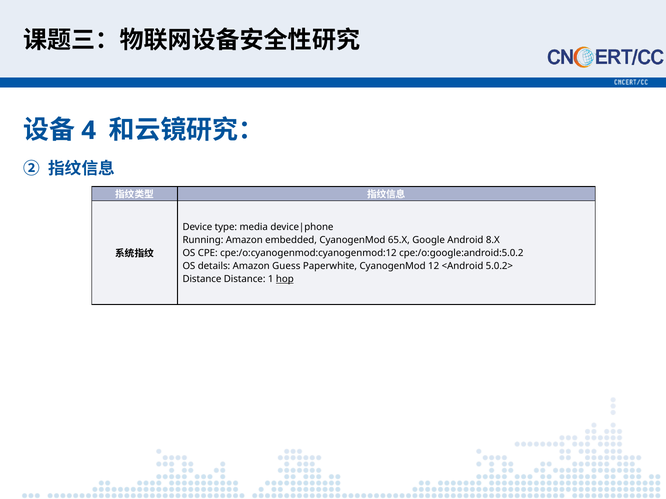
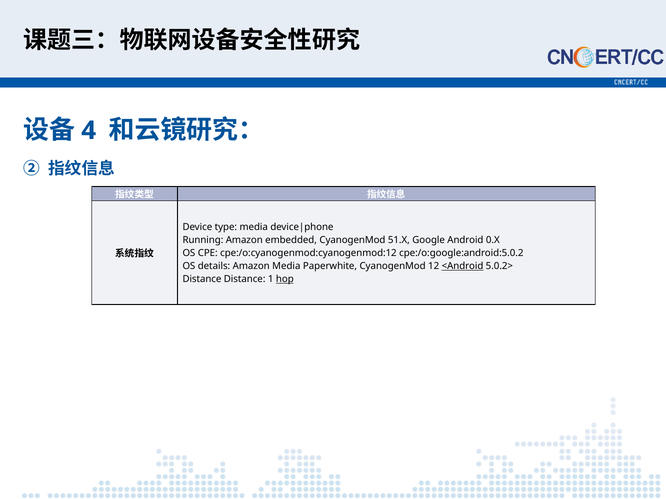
65.X: 65.X -> 51.X (399, 240)
8.X: 8.X -> 0.X (493, 240)
Amazon Guess: Guess -> Media (286, 266)
<Android underline: none -> present (463, 266)
